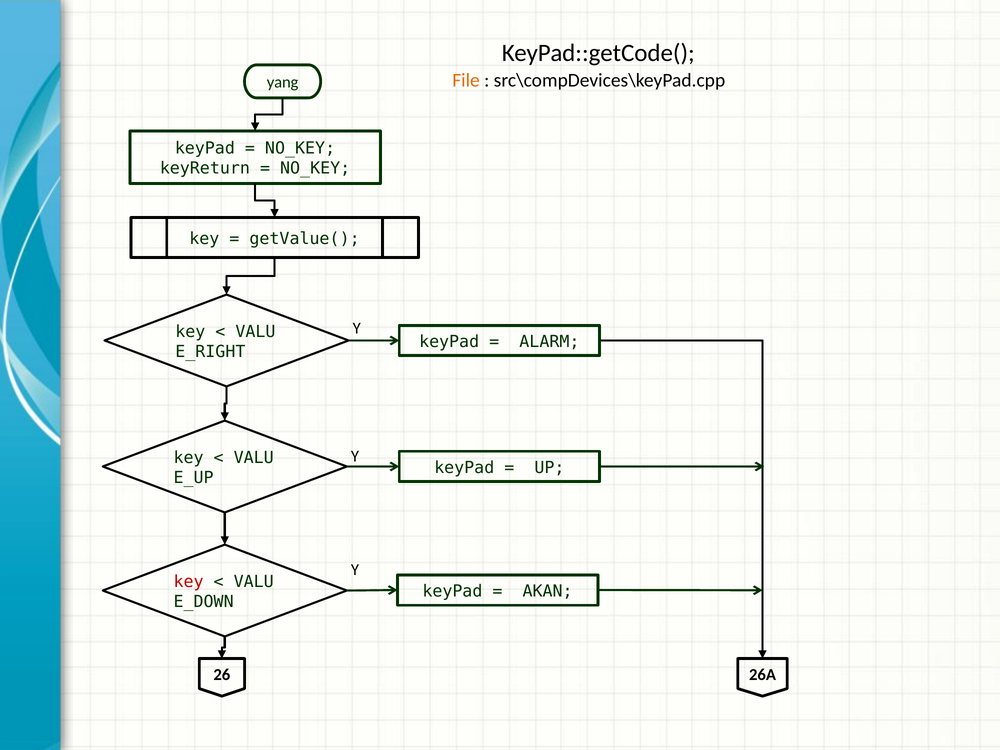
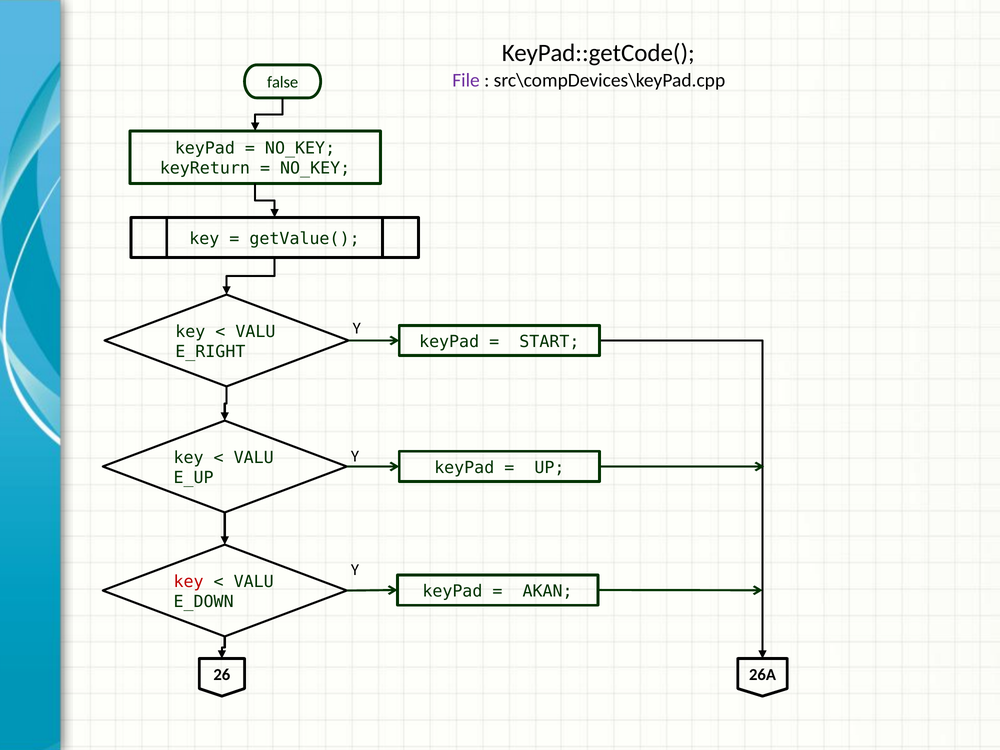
File colour: orange -> purple (466, 80)
yang: yang -> false (283, 82)
ALARM: ALARM -> START (549, 342)
